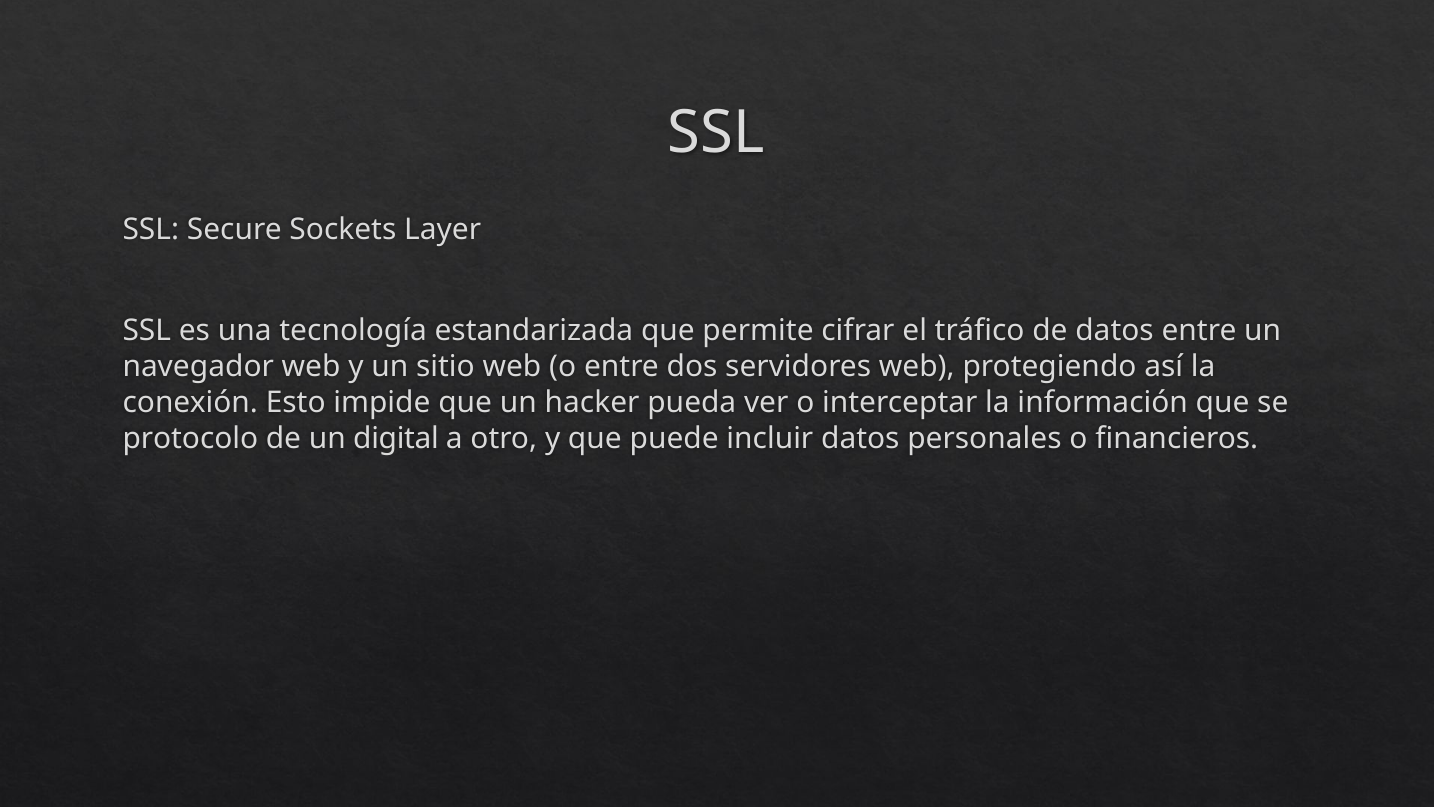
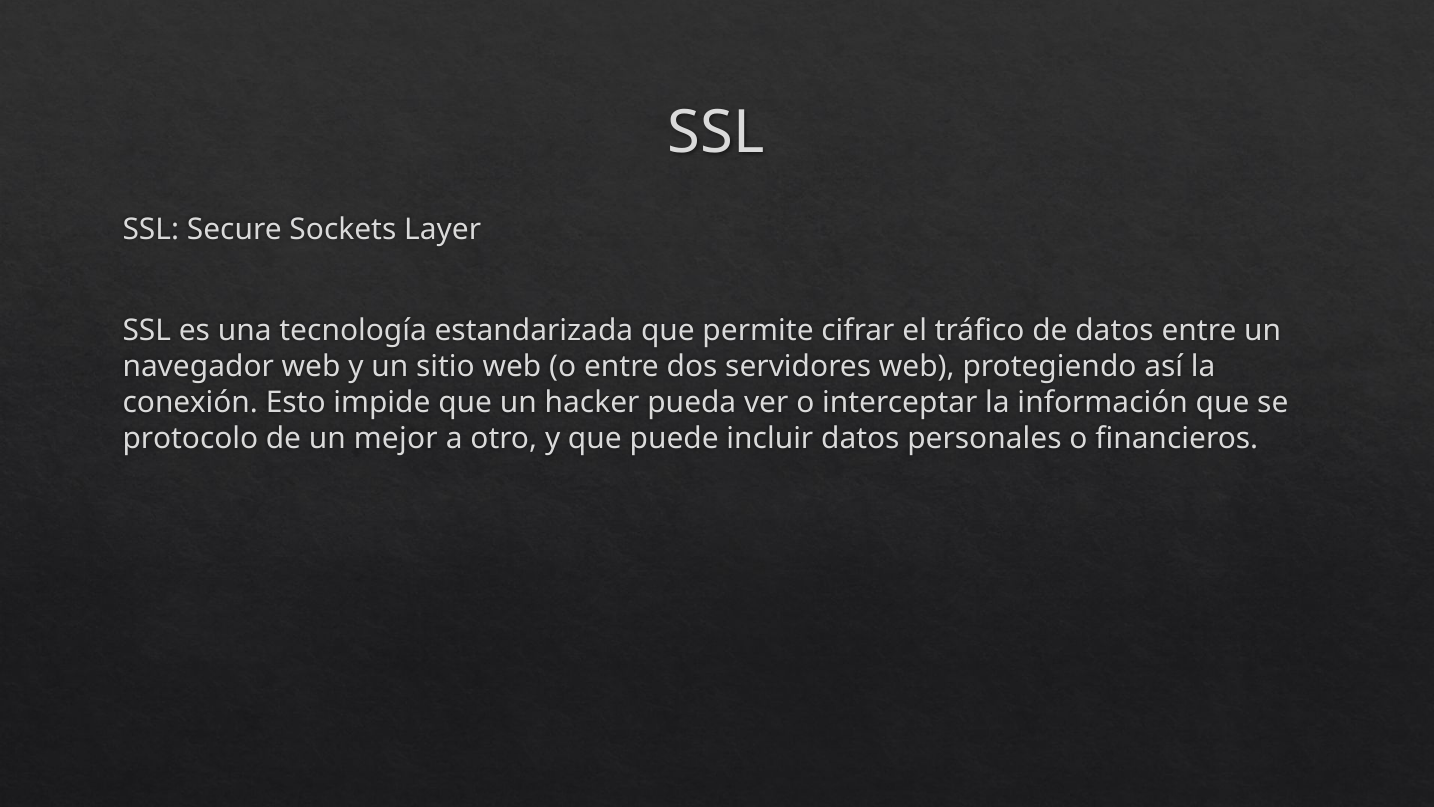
digital: digital -> mejor (396, 438)
